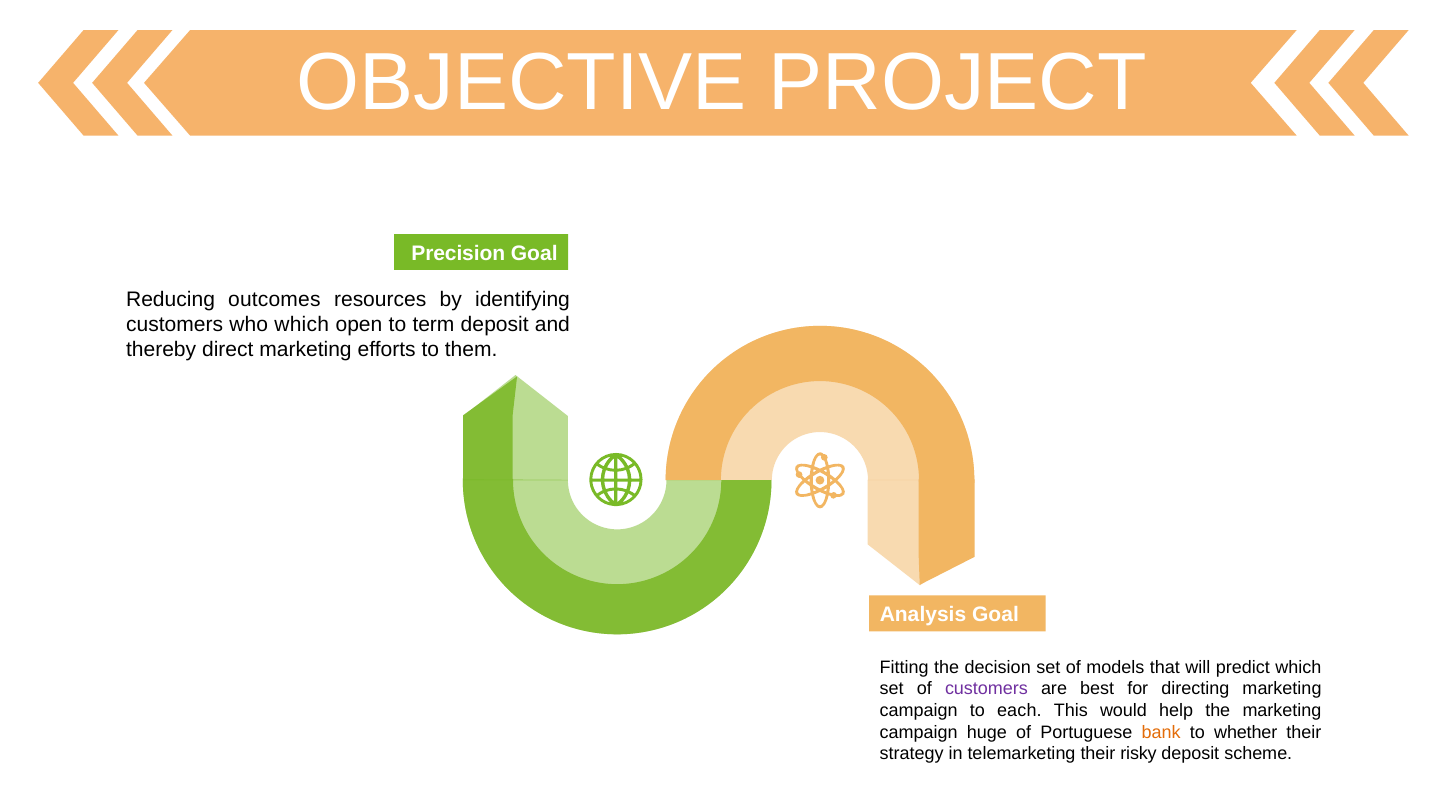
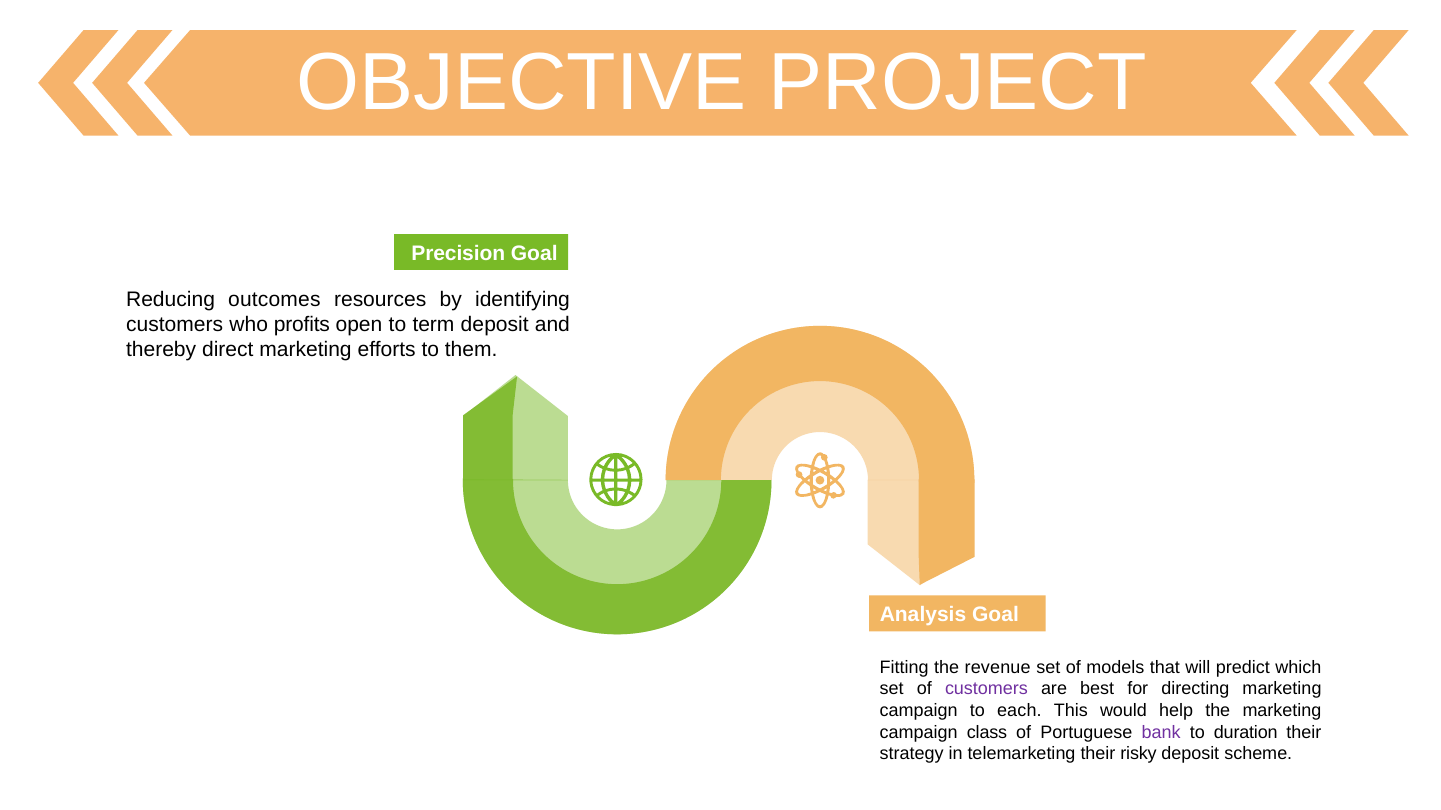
who which: which -> profits (302, 325)
decision: decision -> revenue (998, 668)
huge: huge -> class (987, 733)
bank colour: orange -> purple (1161, 733)
whether: whether -> duration (1246, 733)
